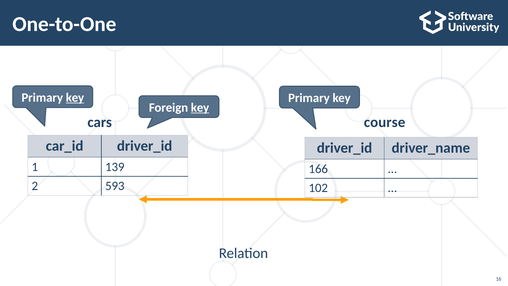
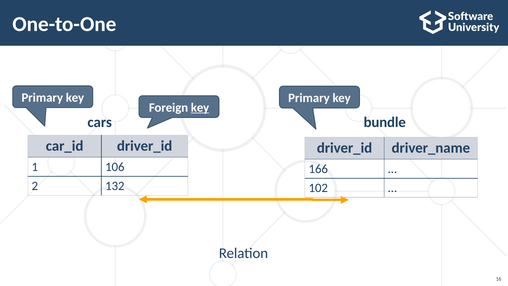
key underline: present -> none (75, 98)
course: course -> bundle (385, 122)
139: 139 -> 106 (115, 167)
593: 593 -> 132 (115, 186)
